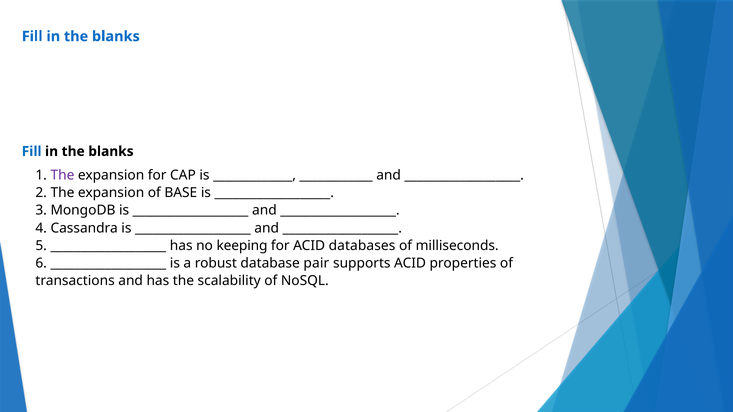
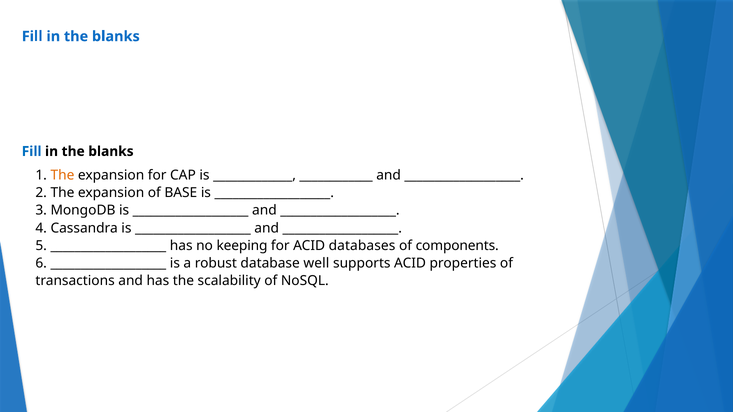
The colour: purple -> orange (62, 175)
milliseconds: milliseconds -> components (457, 246)
pair: pair -> well (316, 263)
